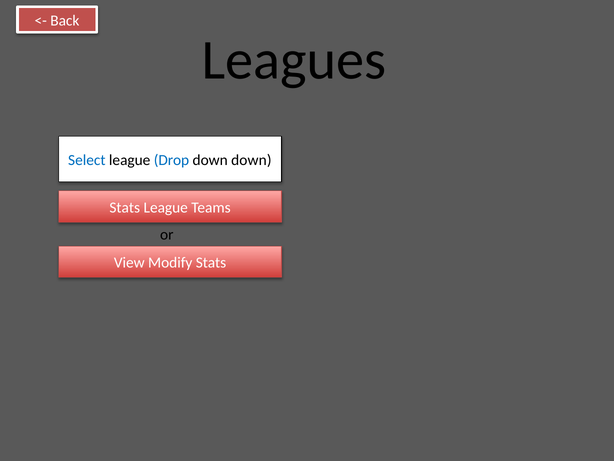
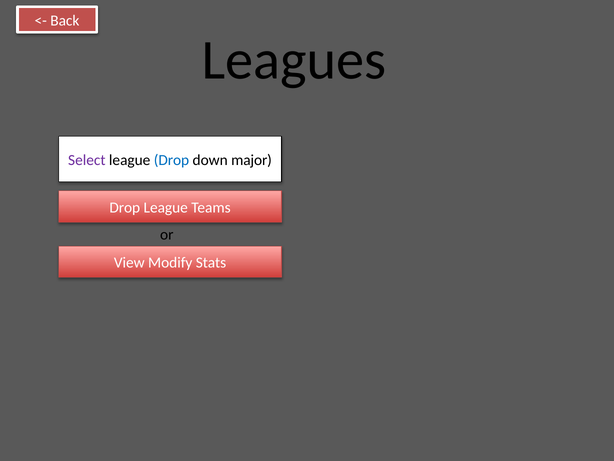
Select colour: blue -> purple (87, 160)
down down: down -> major (252, 160)
Stats: Stats -> Drop (125, 207)
